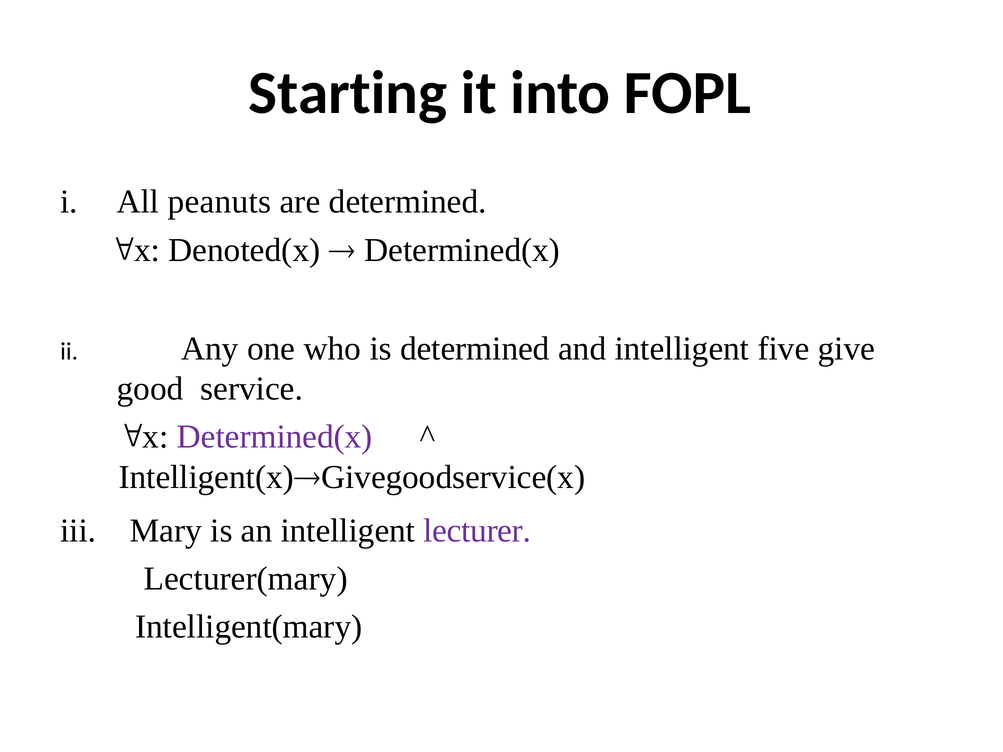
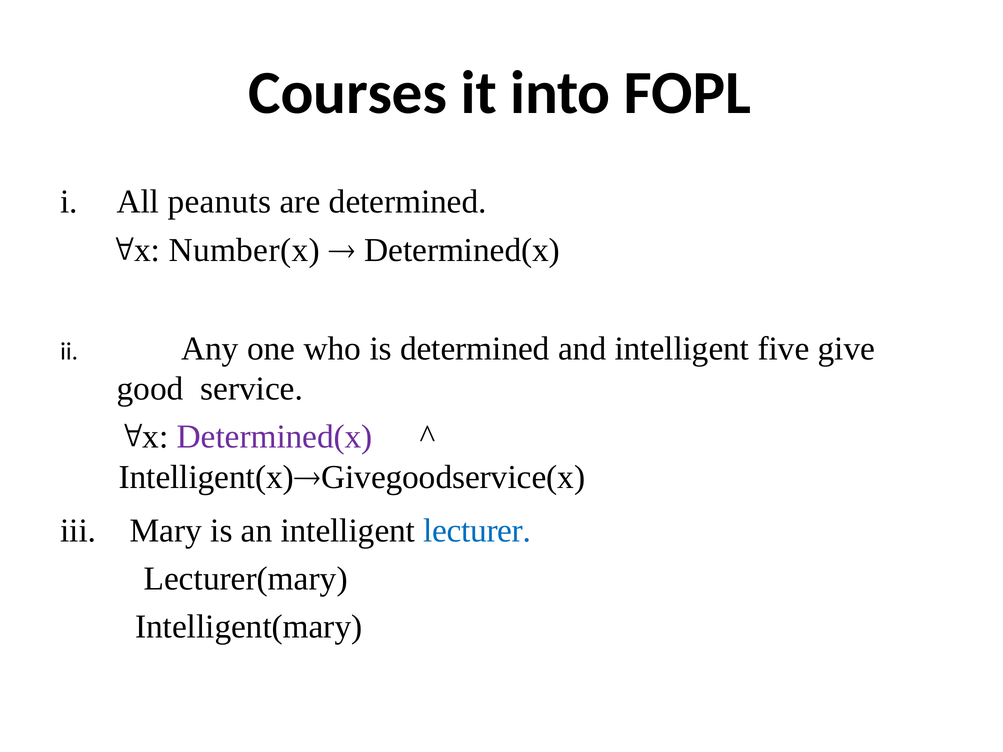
Starting: Starting -> Courses (348, 93)
Denoted(x: Denoted(x -> Number(x (244, 250)
lecturer colour: purple -> blue (477, 531)
